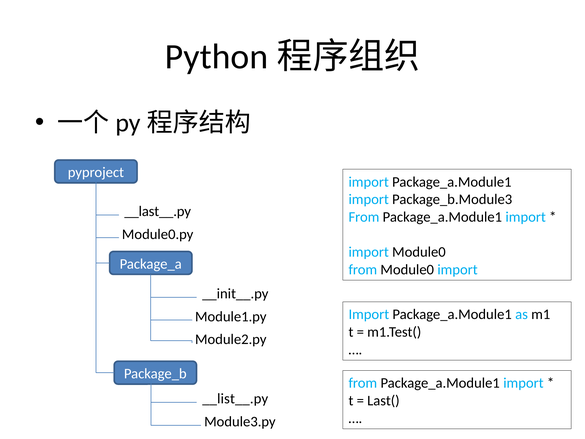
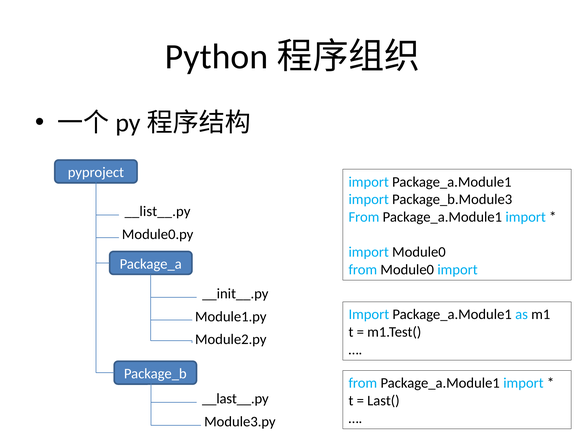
__last__.py: __last__.py -> __list__.py (158, 211)
__list__.py: __list__.py -> __last__.py (235, 399)
